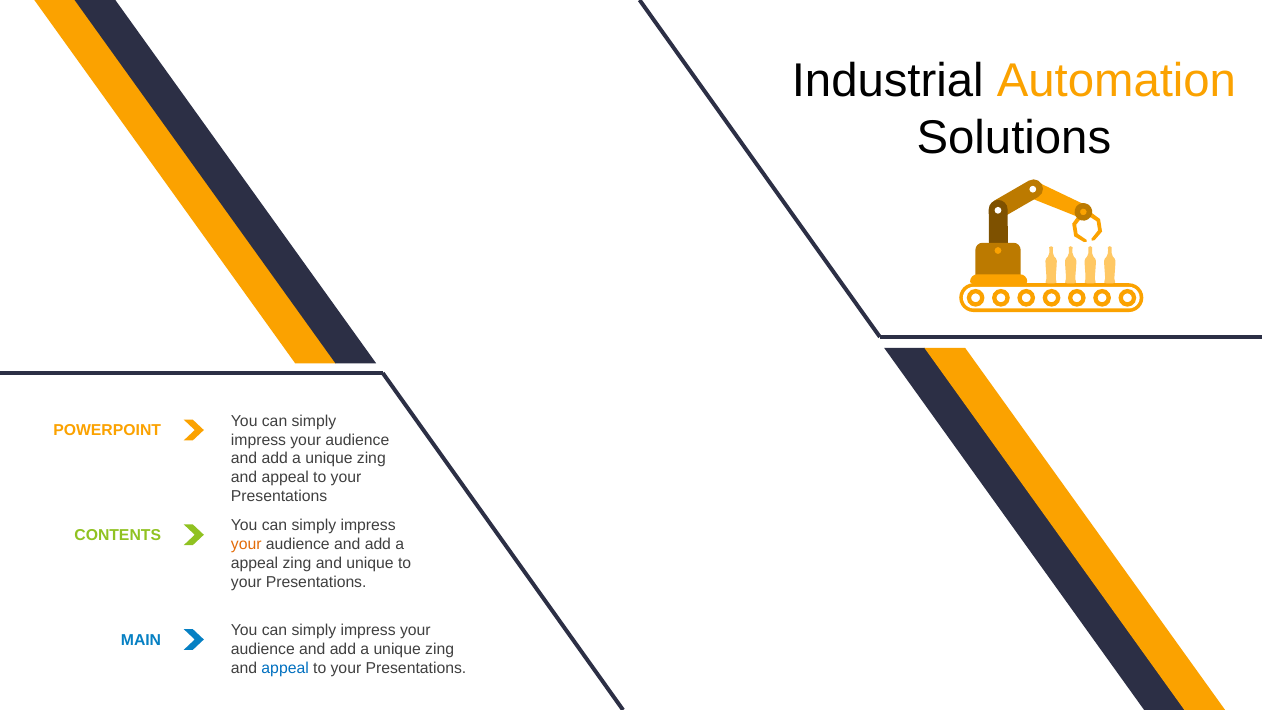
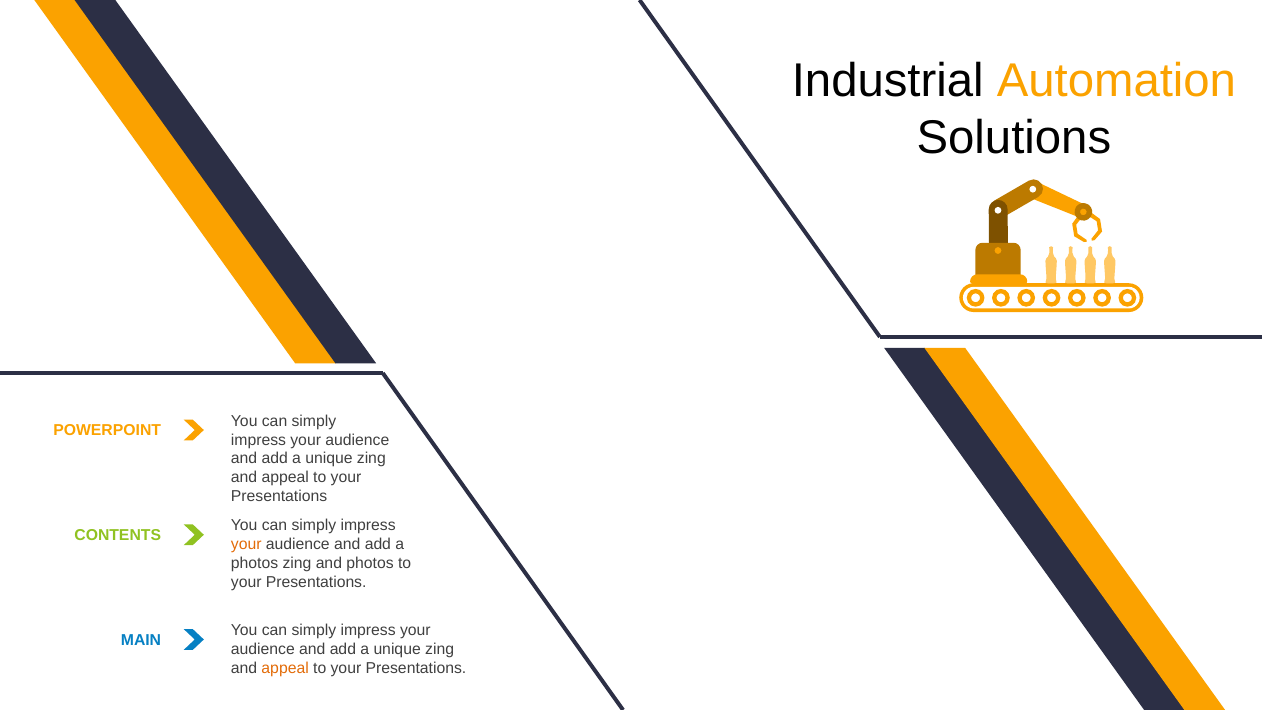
appeal: appeal -> photos (255, 563)
and unique: unique -> photos (370, 563)
appeal colour: blue -> orange (285, 668)
